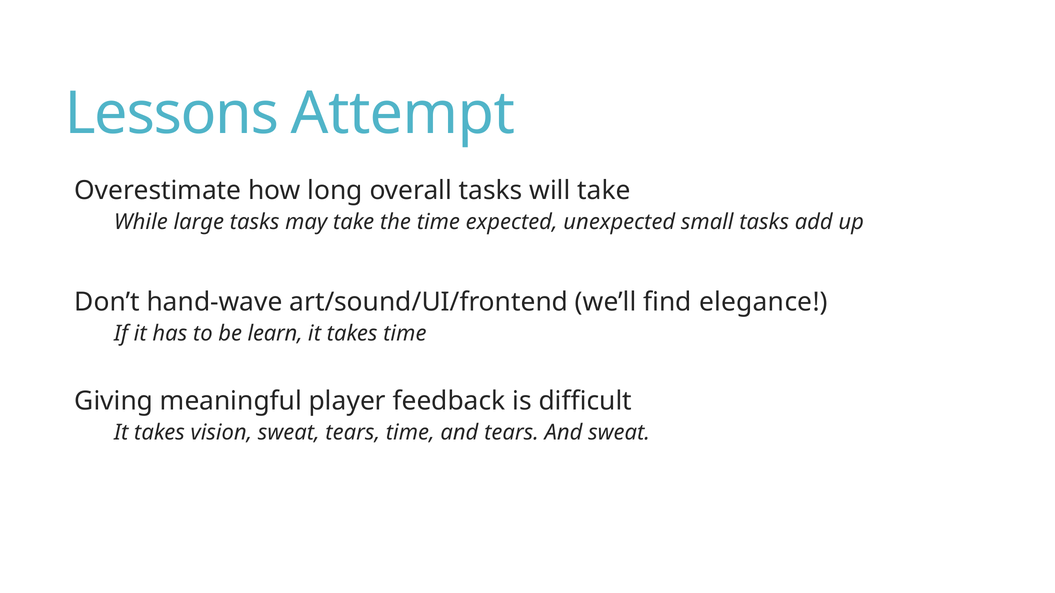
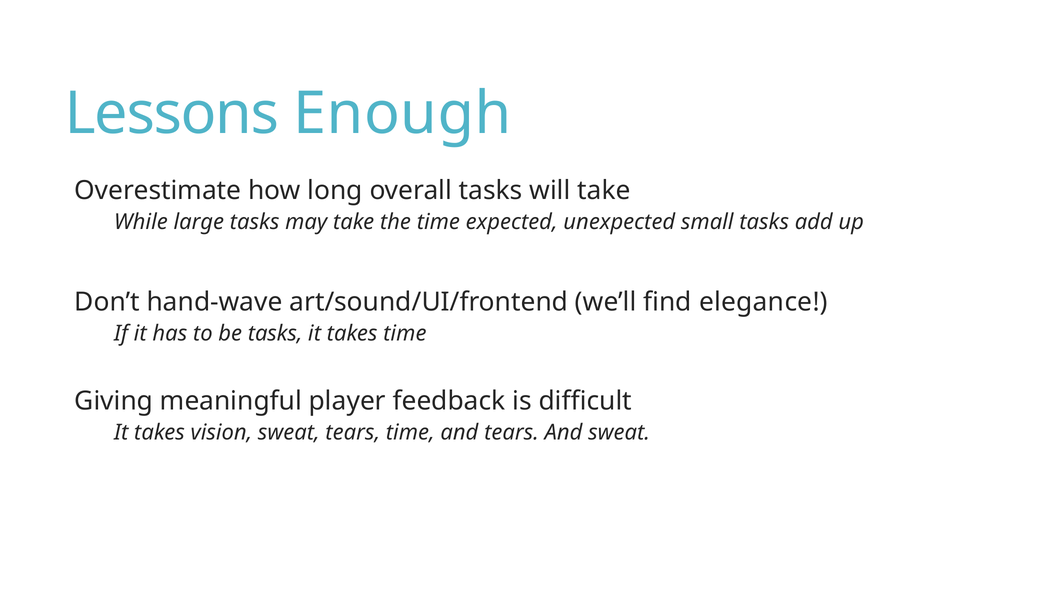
Attempt: Attempt -> Enough (402, 114)
be learn: learn -> tasks (275, 334)
